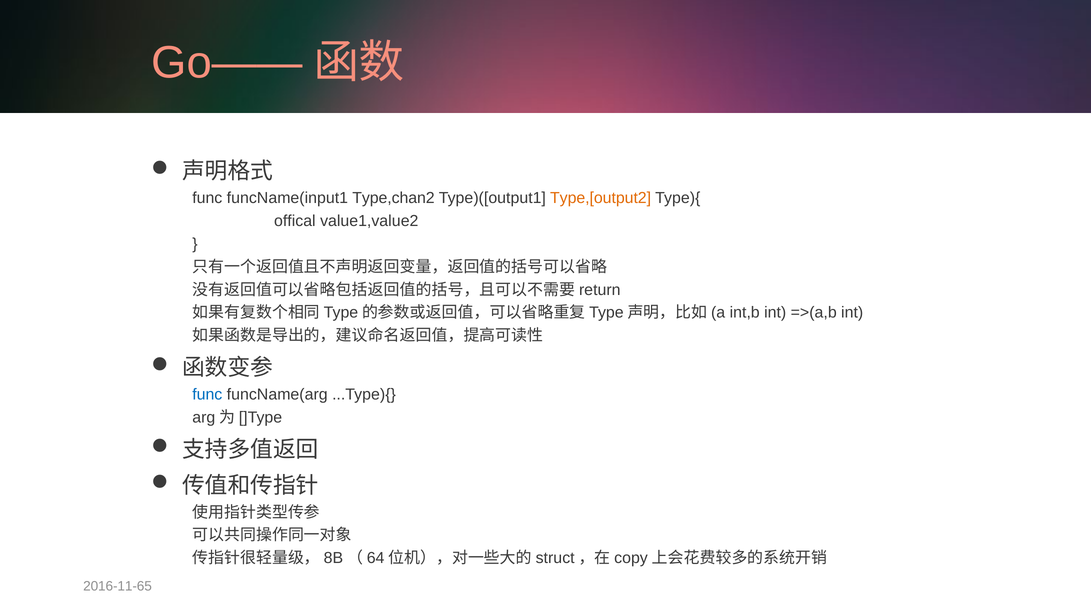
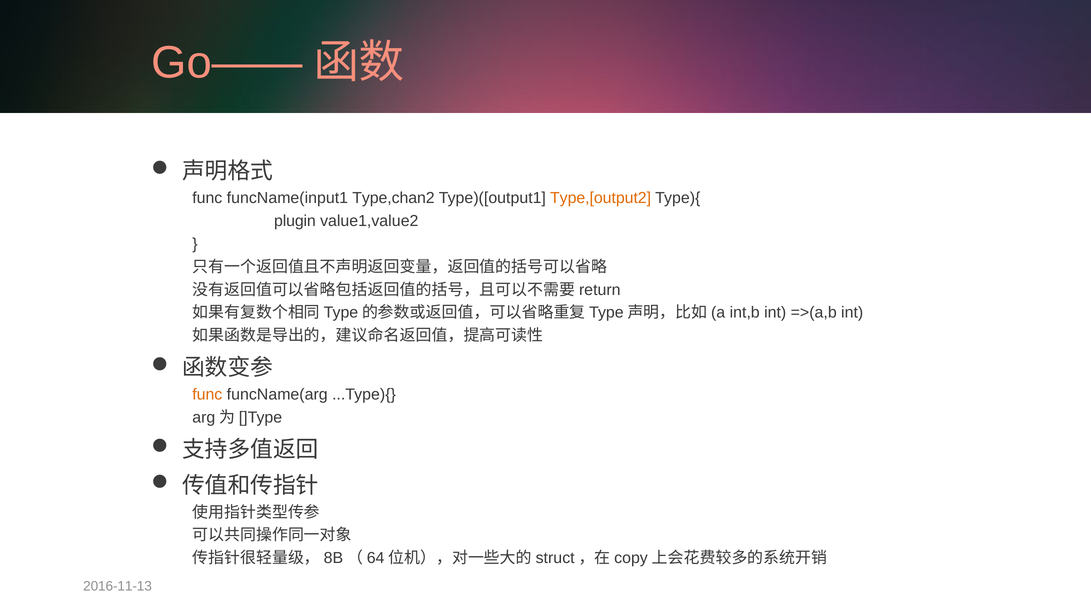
offical: offical -> plugin (295, 221)
func colour: blue -> orange (207, 394)
2016-11-65: 2016-11-65 -> 2016-11-13 (118, 586)
